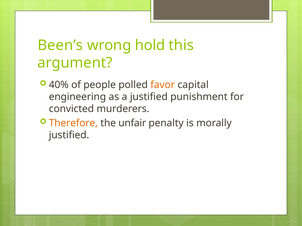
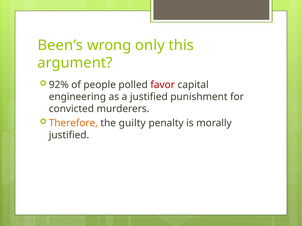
hold: hold -> only (150, 45)
40%: 40% -> 92% (59, 85)
favor colour: orange -> red (163, 85)
unfair: unfair -> guilty (132, 123)
